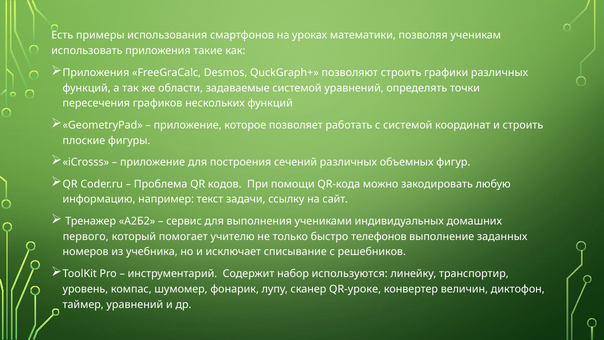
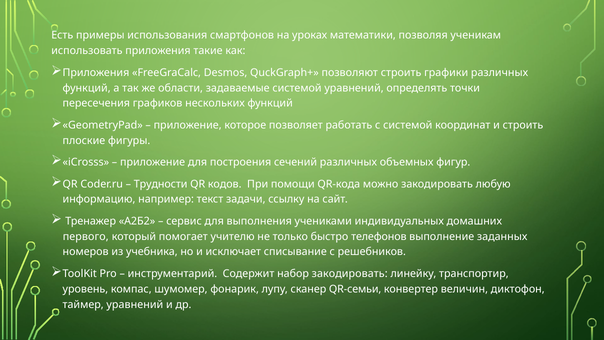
Проблема: Проблема -> Трудности (161, 184)
набор используются: используются -> закодировать (350, 273)
QR-уроке: QR-уроке -> QR-семьи (355, 289)
